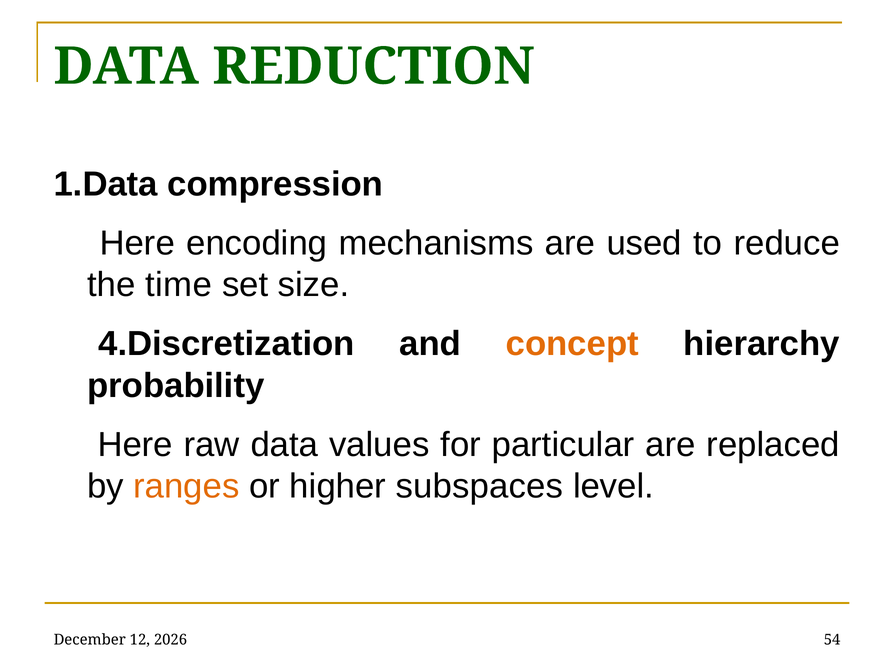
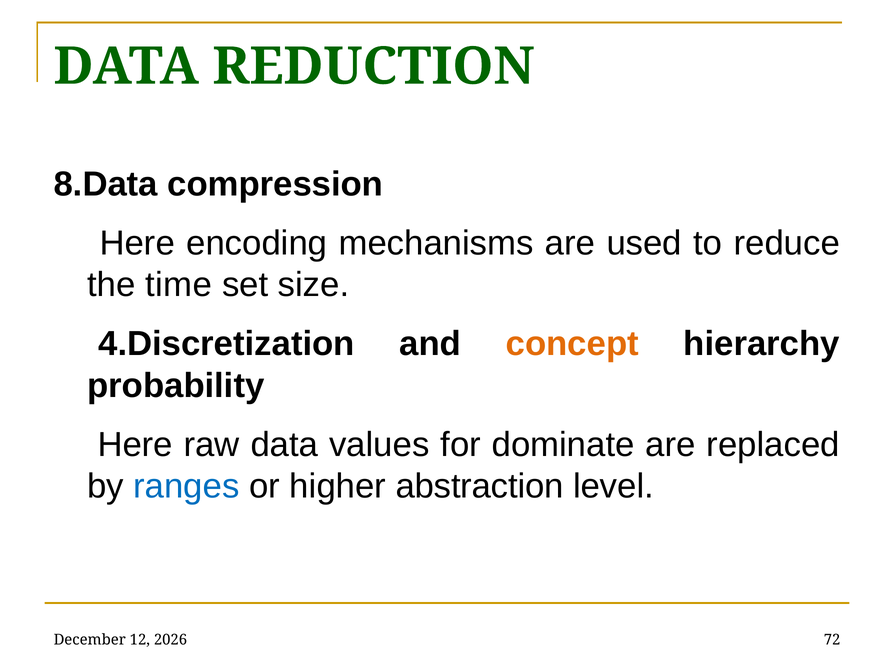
1.Data: 1.Data -> 8.Data (106, 184)
particular: particular -> dominate (563, 445)
ranges colour: orange -> blue (186, 487)
subspaces: subspaces -> abstraction (480, 487)
54: 54 -> 72 (832, 640)
